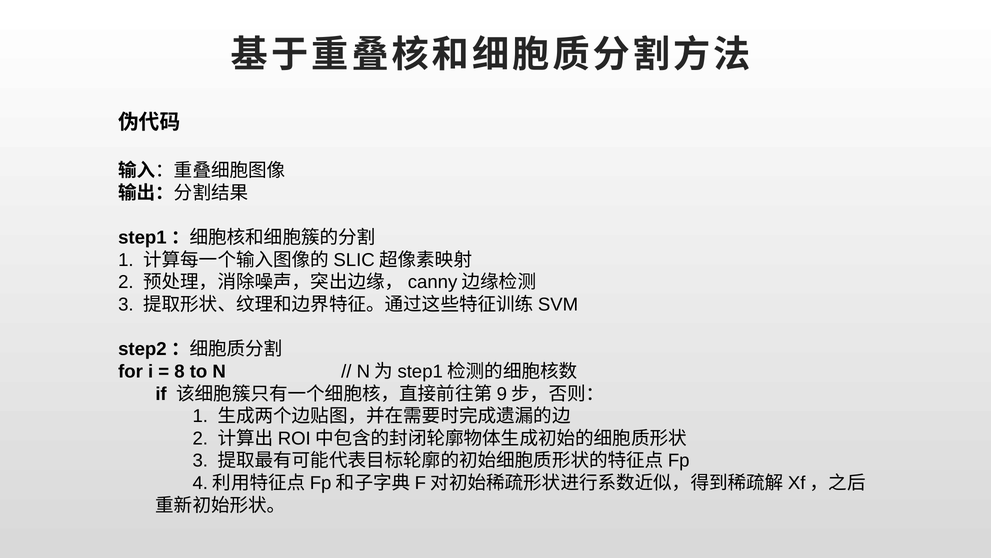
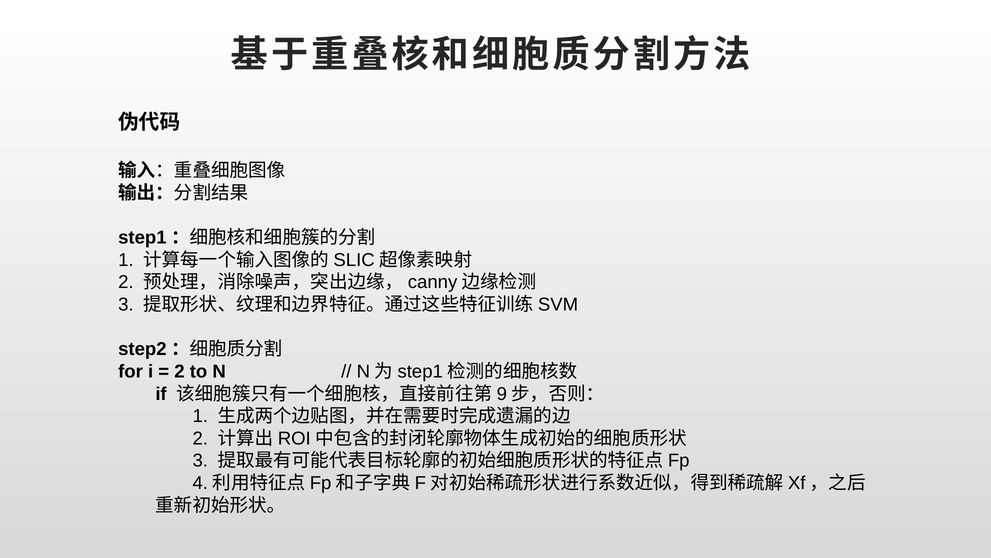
8: 8 -> 2 (180, 371)
